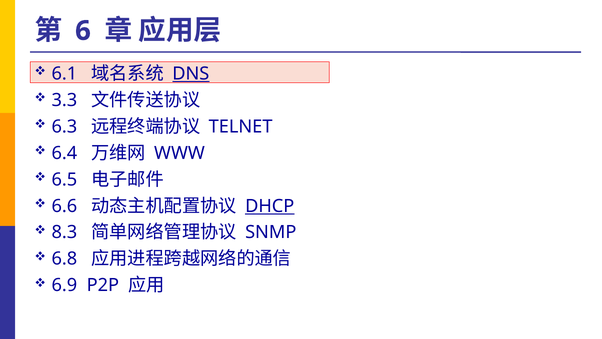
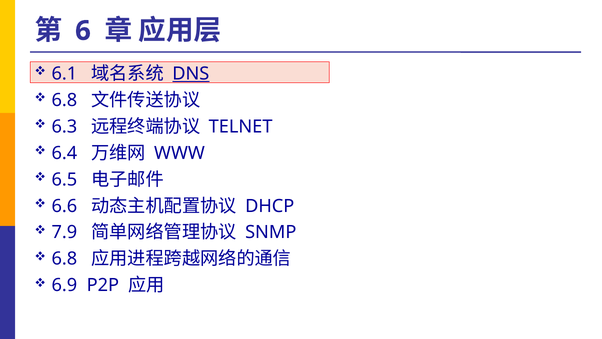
3.3: 3.3 -> 6.8 (64, 100)
DHCP underline: present -> none (270, 206)
8.3: 8.3 -> 7.9 (64, 232)
